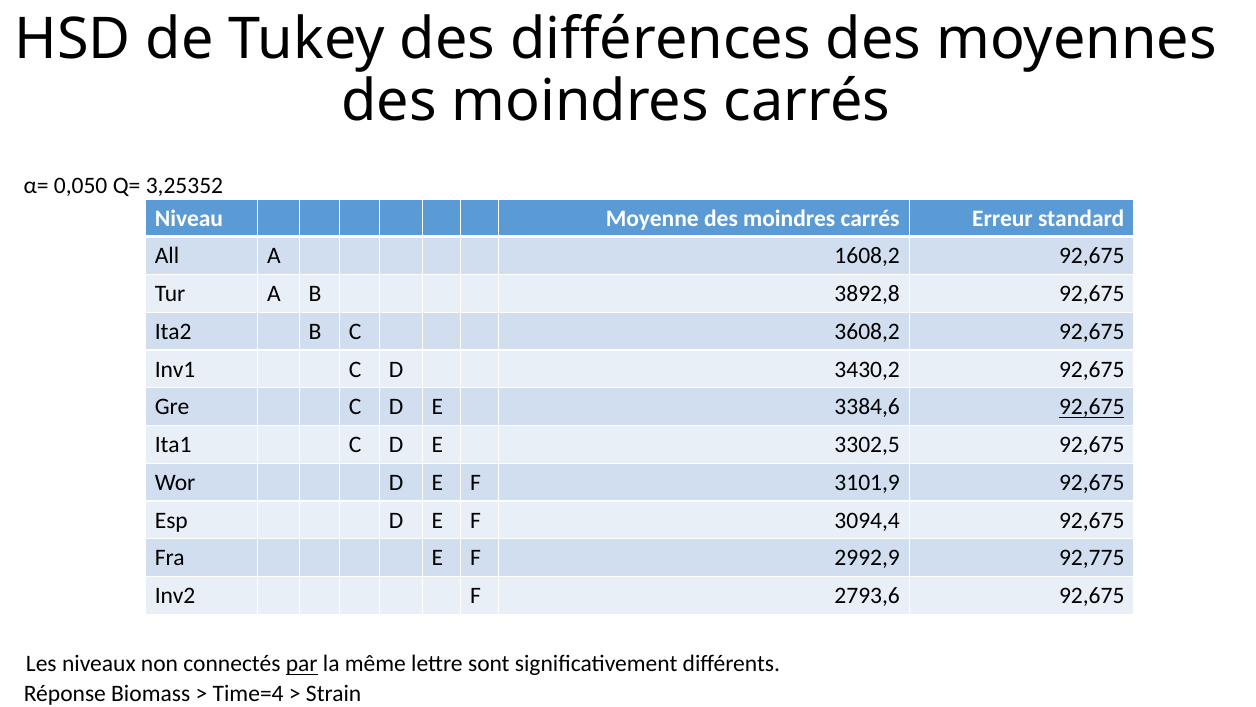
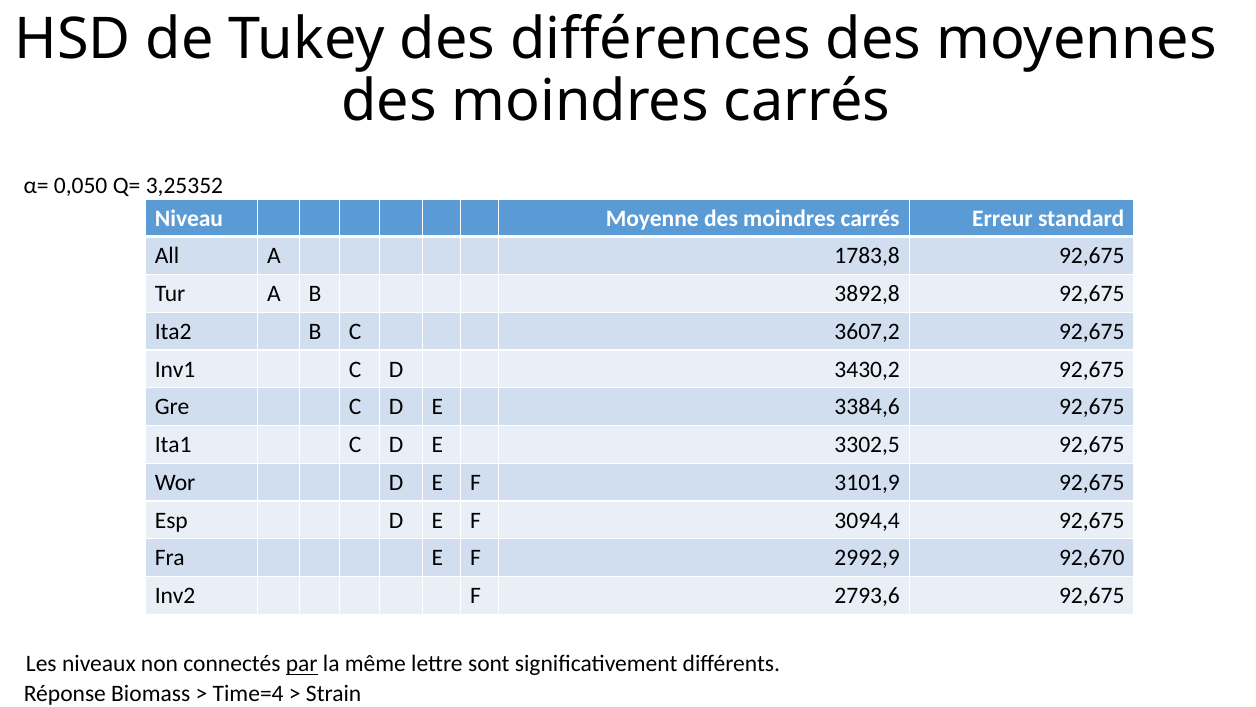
1608,2: 1608,2 -> 1783,8 (867, 256)
3608,2: 3608,2 -> 3607,2 (867, 331)
92,675 underline: present -> none (1092, 407)
92,775: 92,775 -> 92,670 (1092, 558)
